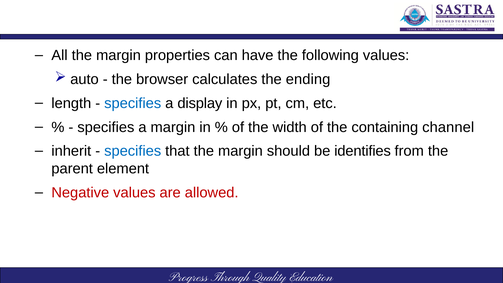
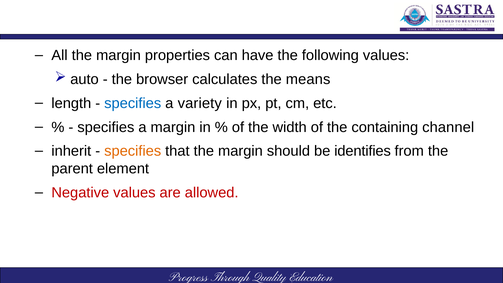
ending: ending -> means (308, 79)
display: display -> variety (200, 103)
specifies colour: blue -> orange (133, 151)
